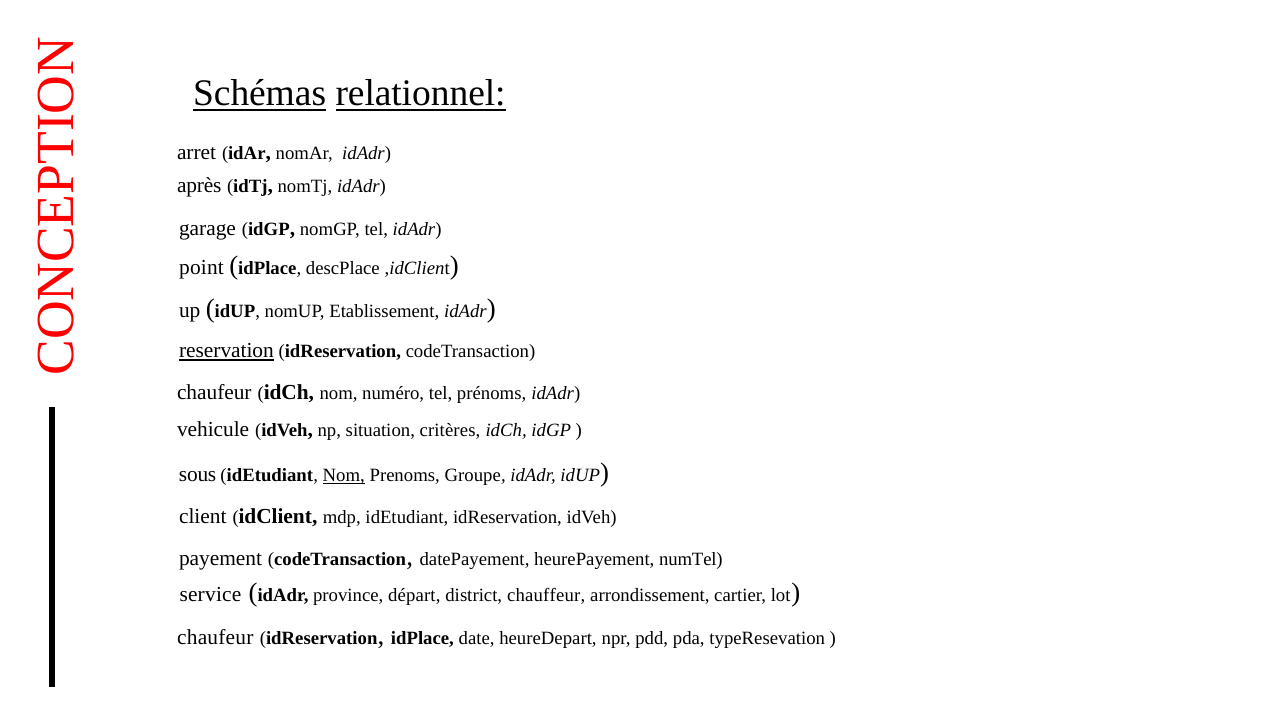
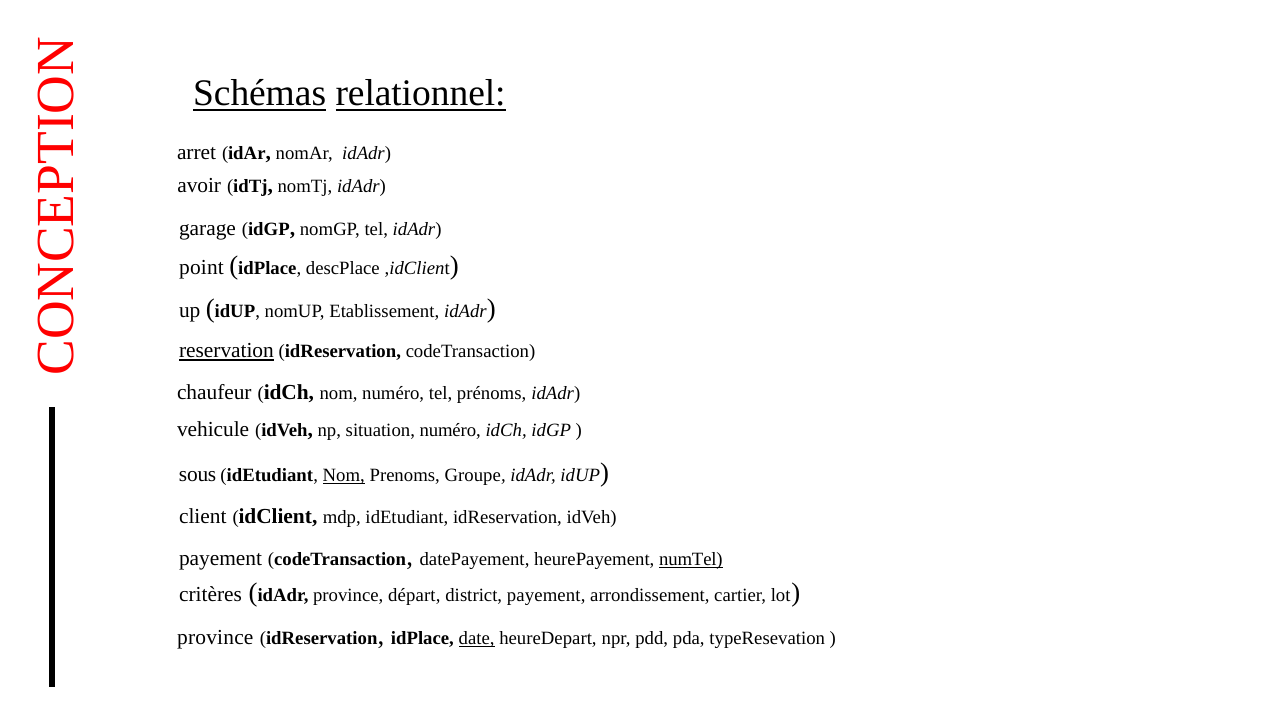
après: après -> avoir (199, 185)
situation critères: critères -> numéro (450, 430)
numTel underline: none -> present (691, 559)
service: service -> critères (211, 595)
district chauffeur: chauffeur -> payement (546, 595)
chaufeur: chaufeur -> province (215, 637)
date underline: none -> present (477, 638)
